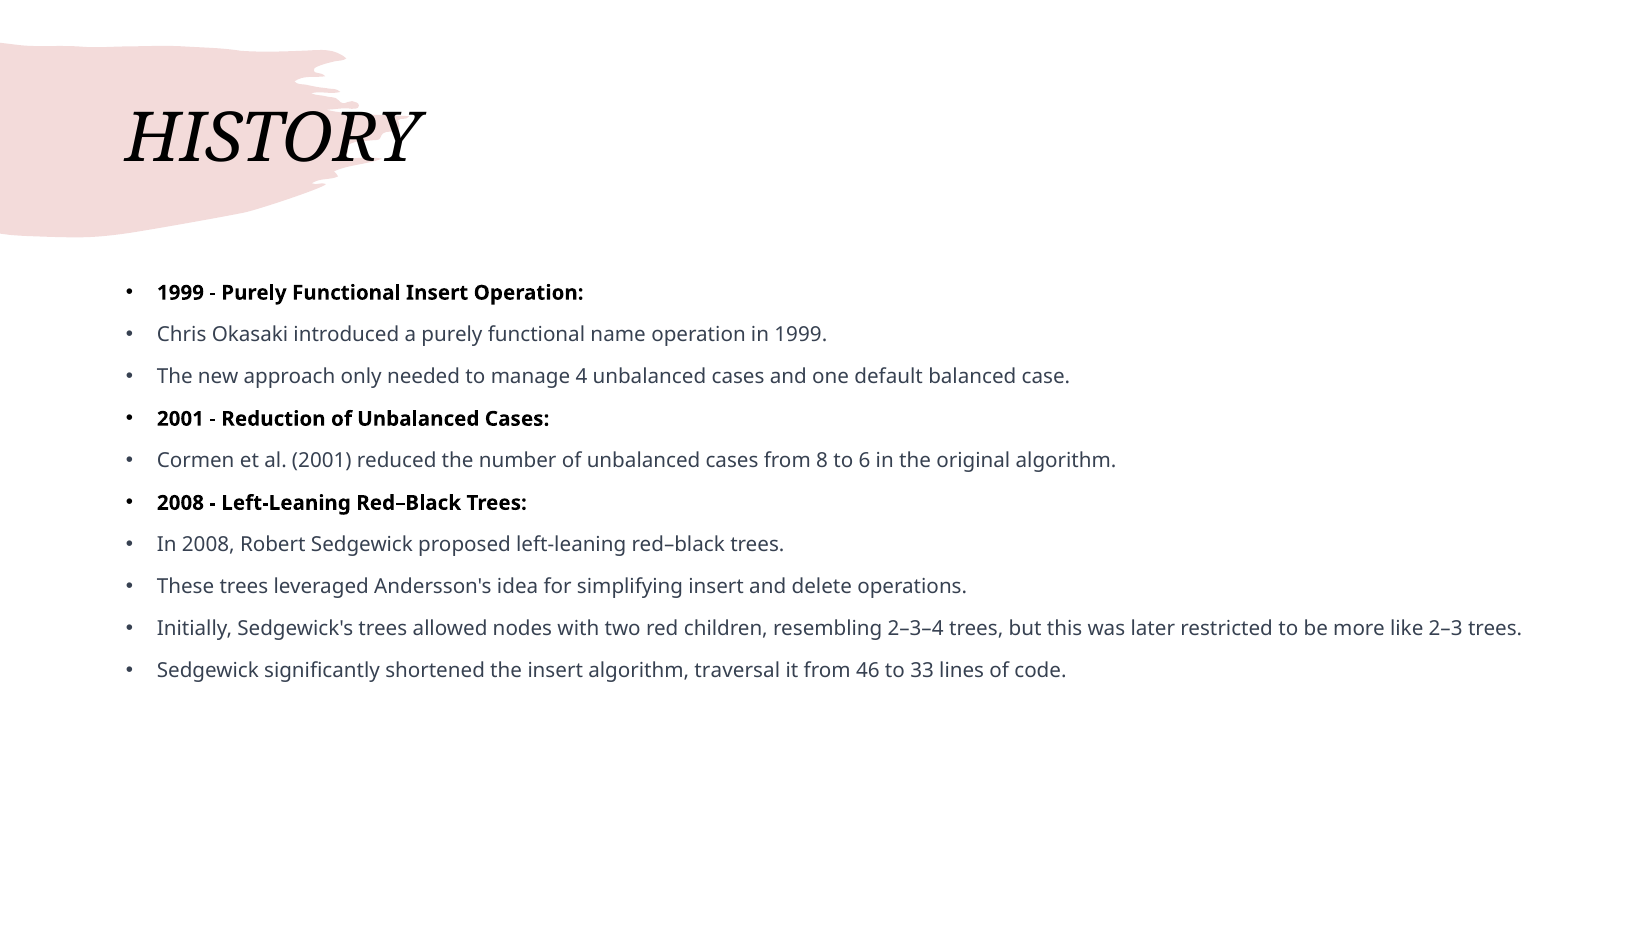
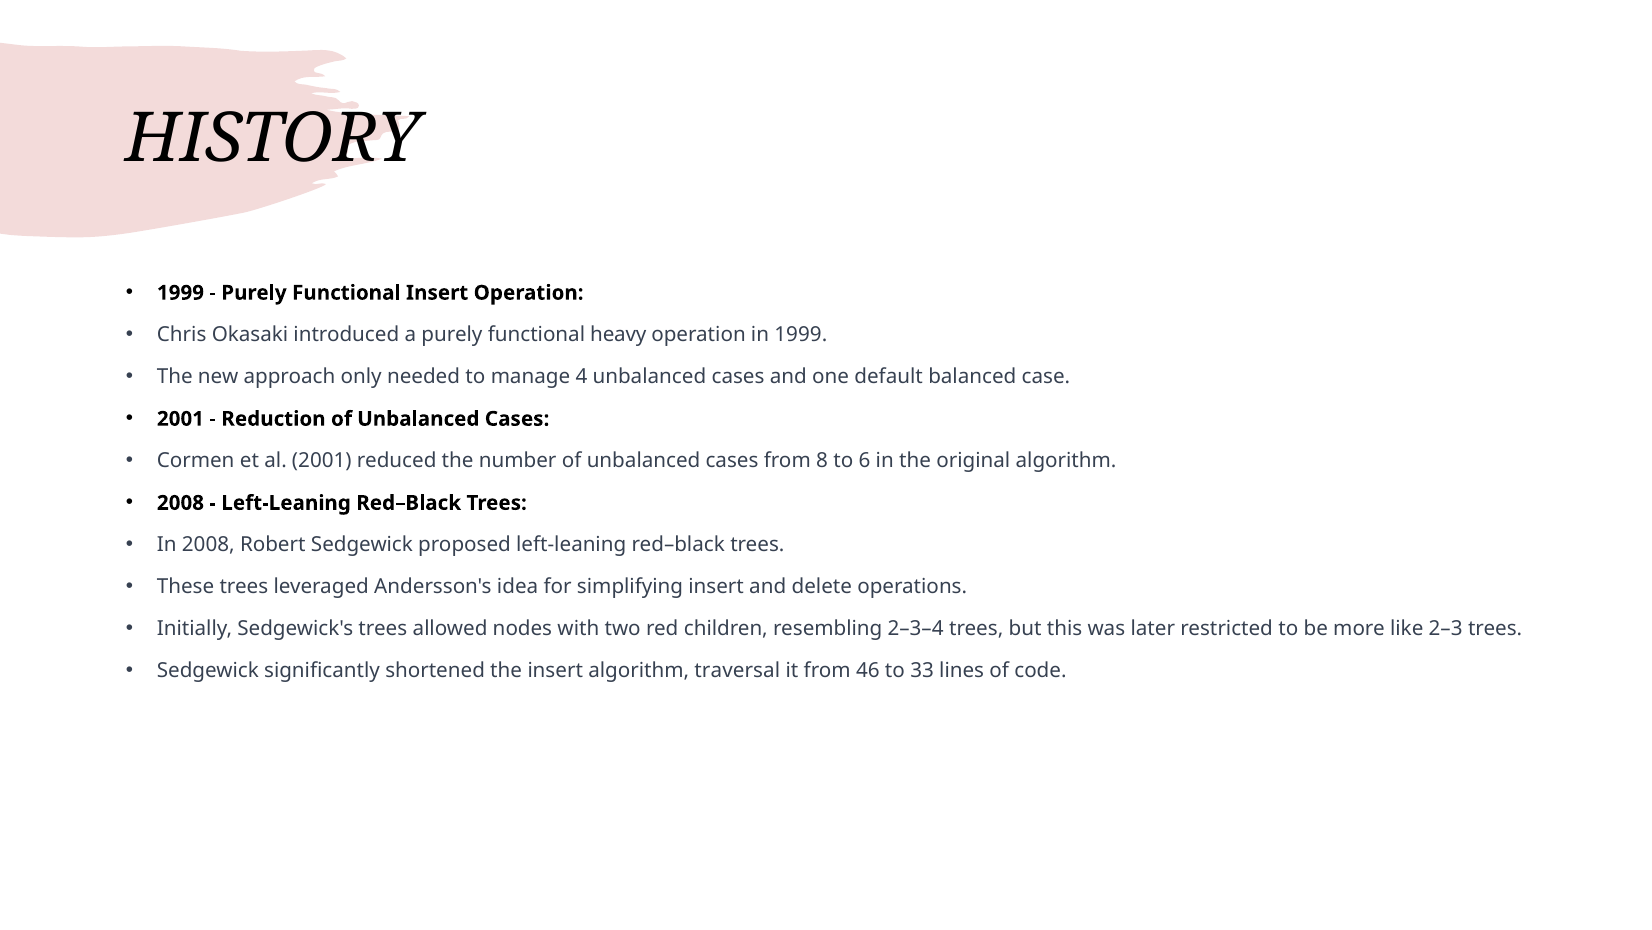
name: name -> heavy (618, 335)
